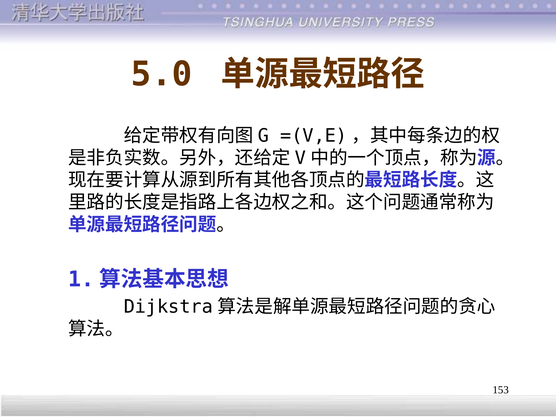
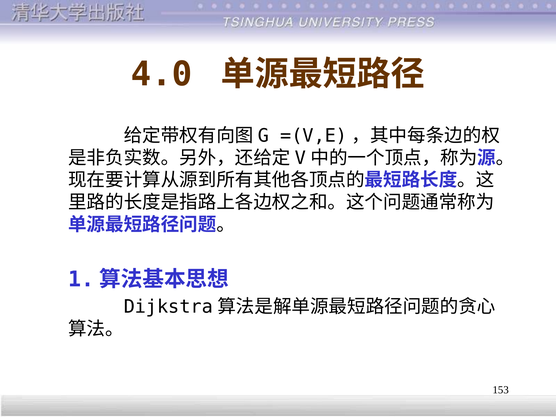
5.0: 5.0 -> 4.0 (162, 74)
